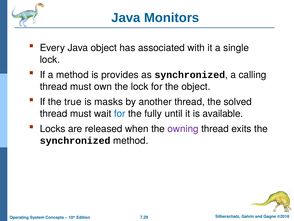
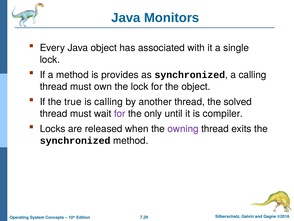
is masks: masks -> calling (109, 102)
for colour: blue -> purple (120, 113)
fully: fully -> only (153, 113)
available: available -> compiler (223, 113)
